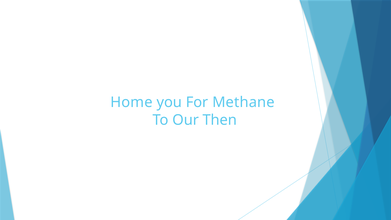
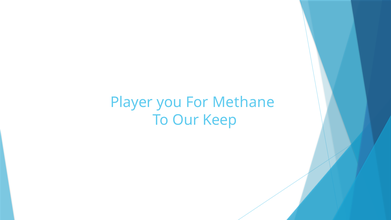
Home: Home -> Player (132, 102)
Then: Then -> Keep (220, 120)
